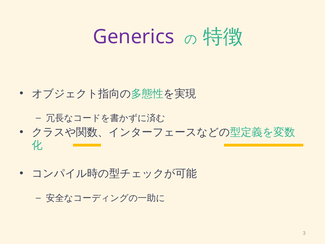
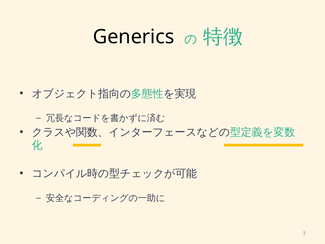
Generics colour: purple -> black (134, 37)
